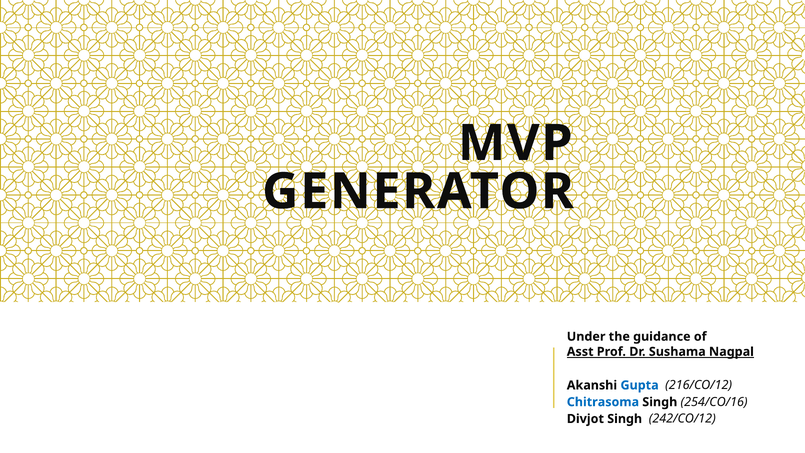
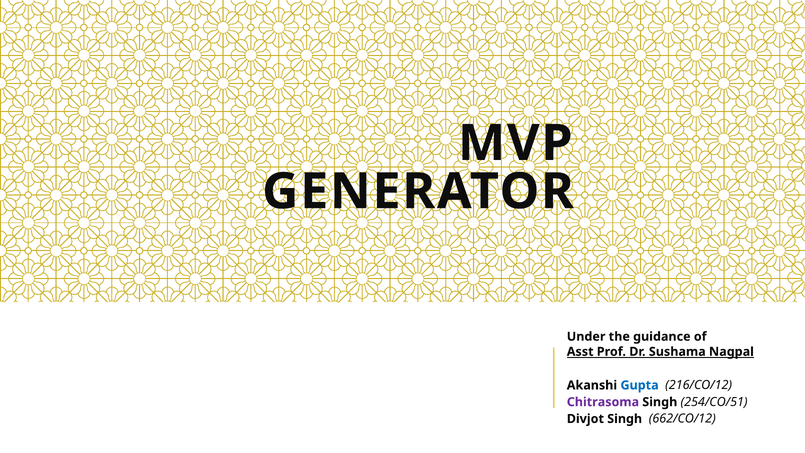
Chitrasoma colour: blue -> purple (603, 402)
254/CO/16: 254/CO/16 -> 254/CO/51 (714, 402)
242/CO/12: 242/CO/12 -> 662/CO/12 (682, 419)
